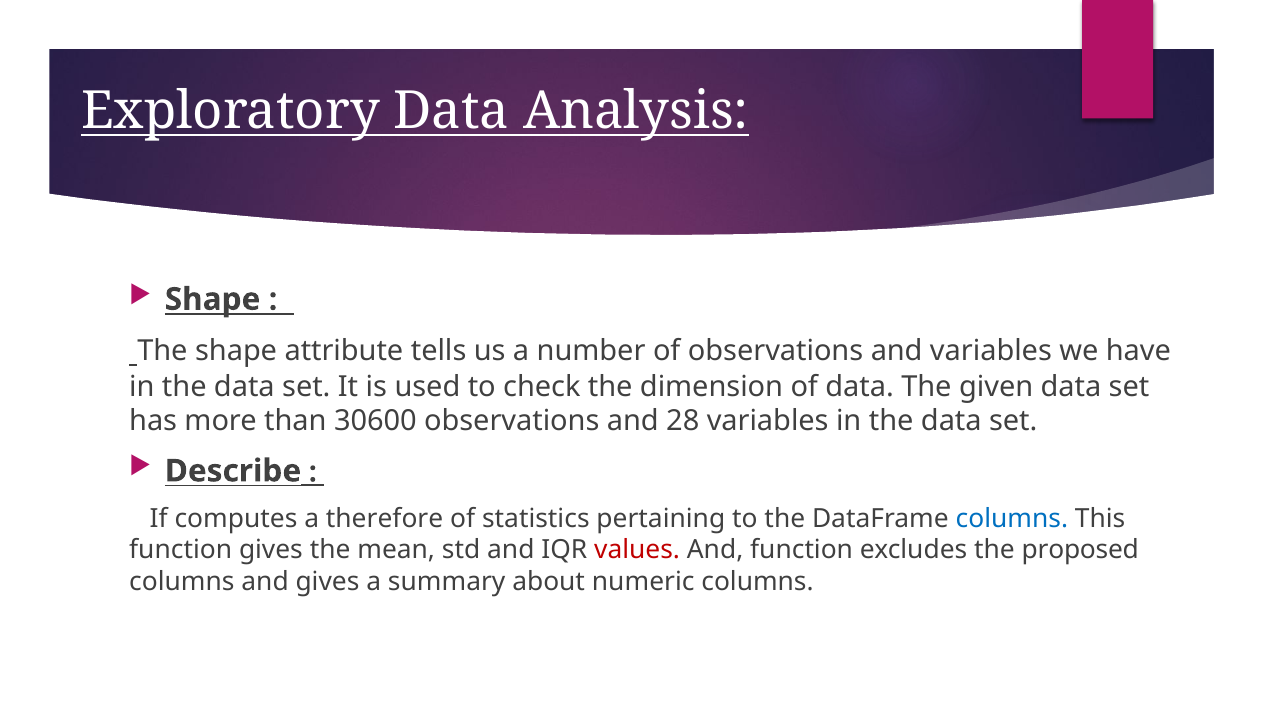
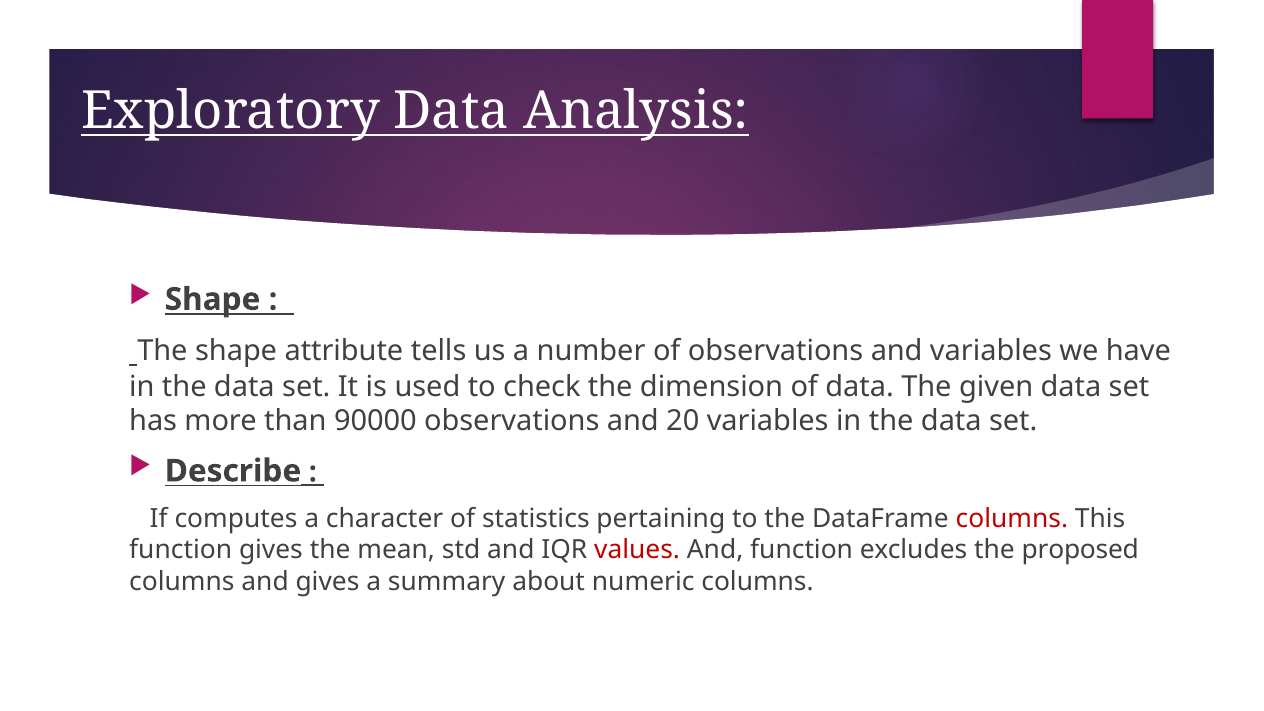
30600: 30600 -> 90000 (375, 421)
28: 28 -> 20 (683, 421)
therefore: therefore -> character (385, 519)
columns colour: blue -> red (1012, 519)
